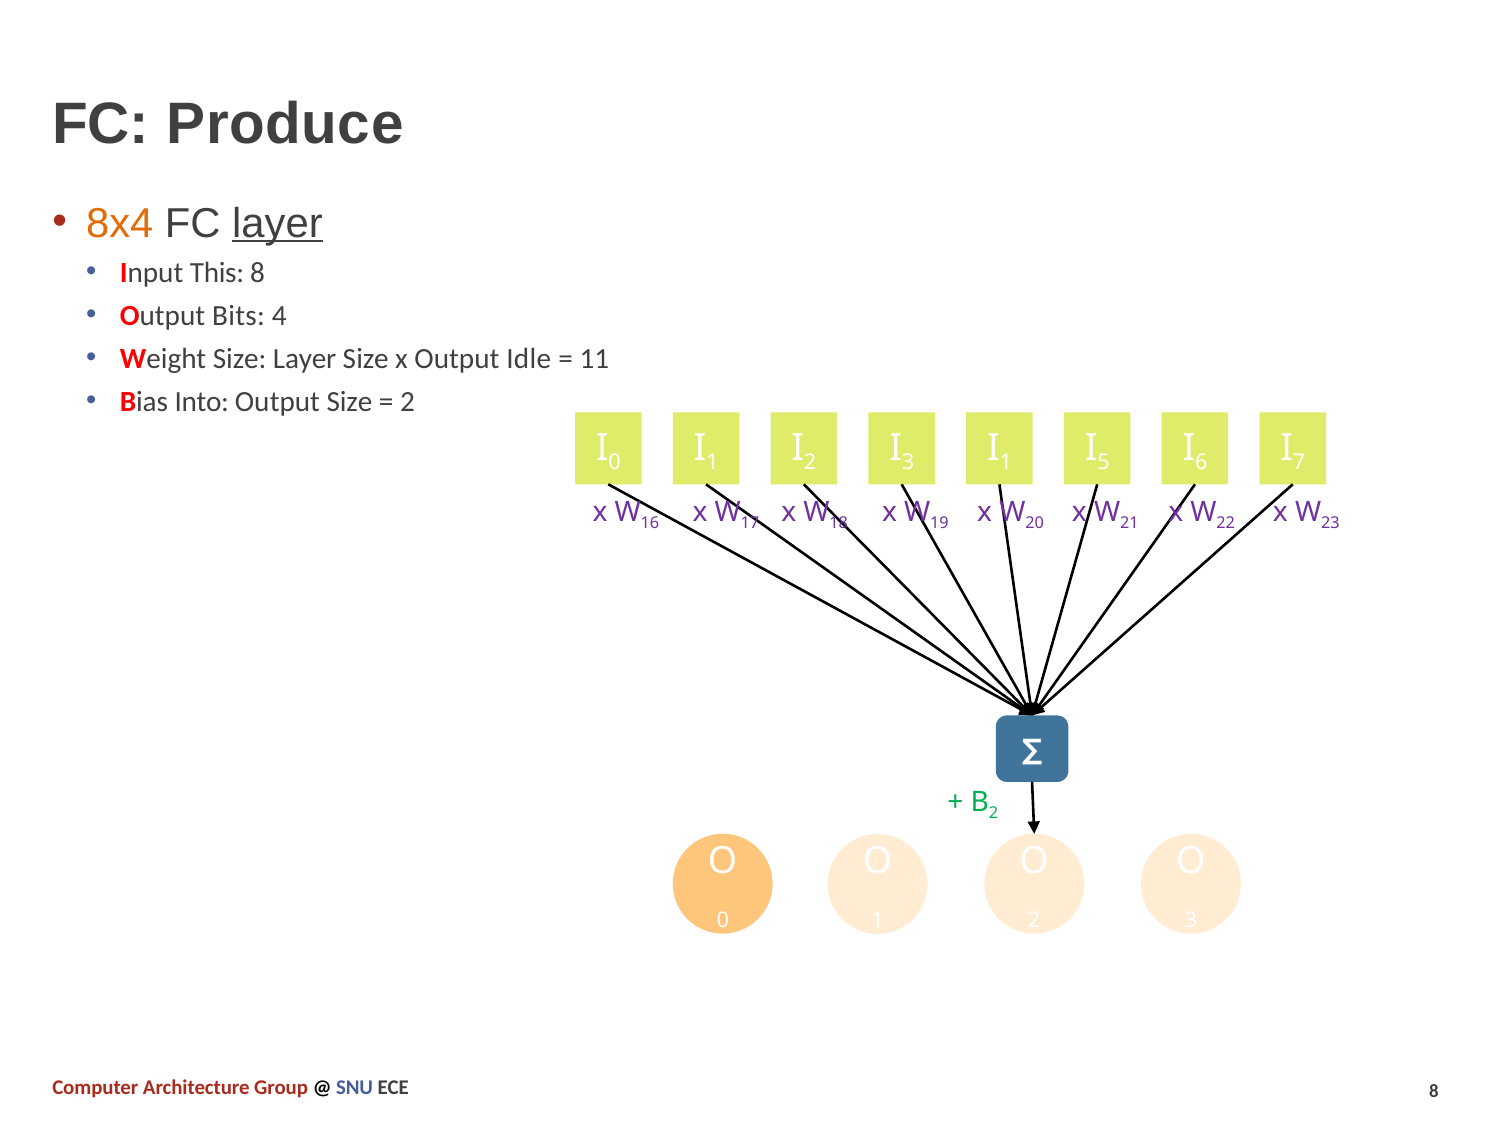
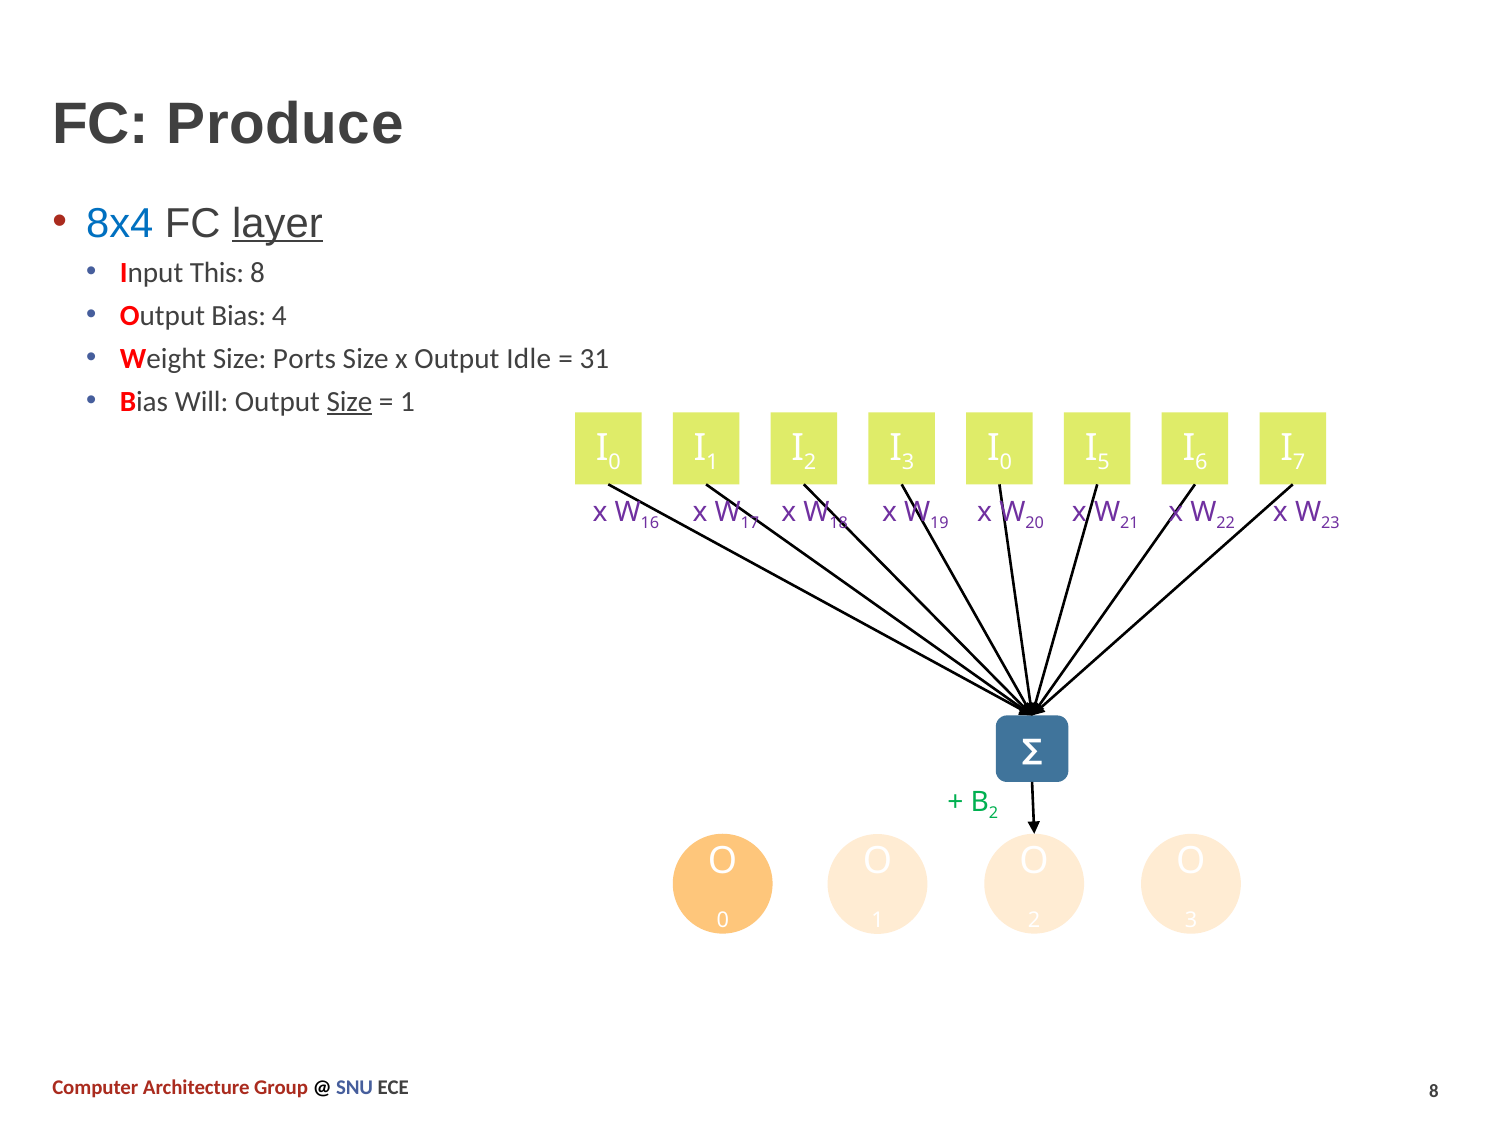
8x4 colour: orange -> blue (120, 223)
Output Bits: Bits -> Bias (239, 316)
Size Layer: Layer -> Ports (304, 359)
11: 11 -> 31 (594, 359)
Into: Into -> Will (202, 402)
Size underline: none -> present (349, 402)
2: 2 -> 1 (407, 402)
1: 1 -> 0 (1006, 462)
